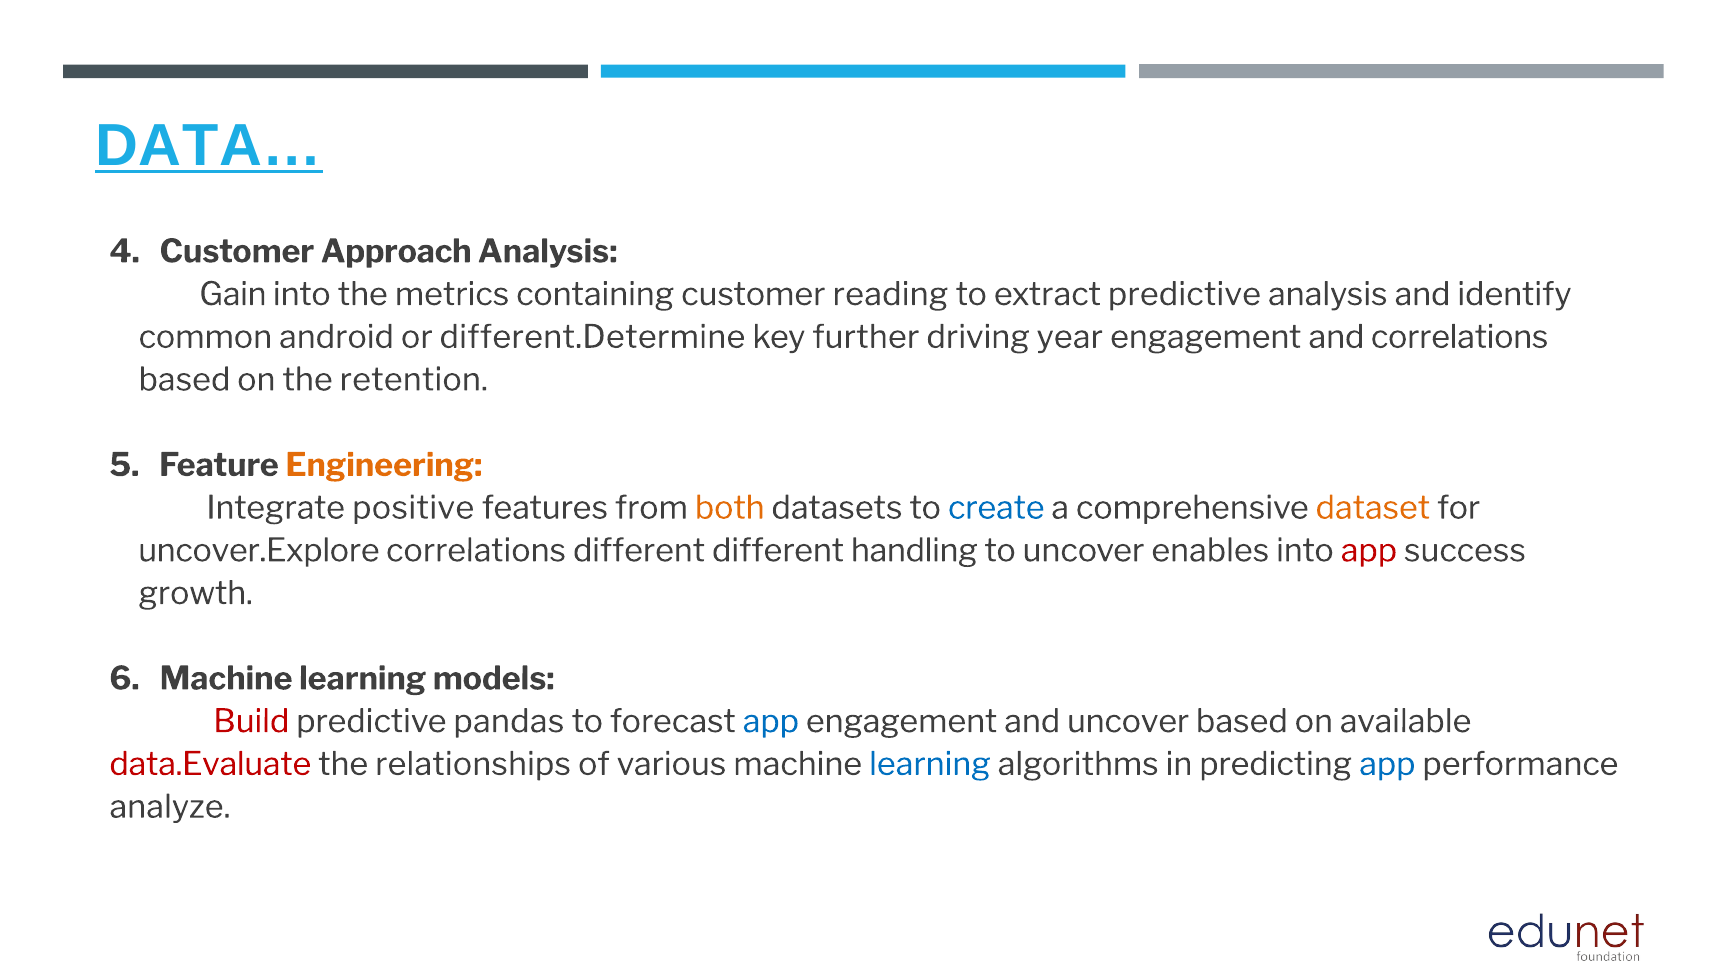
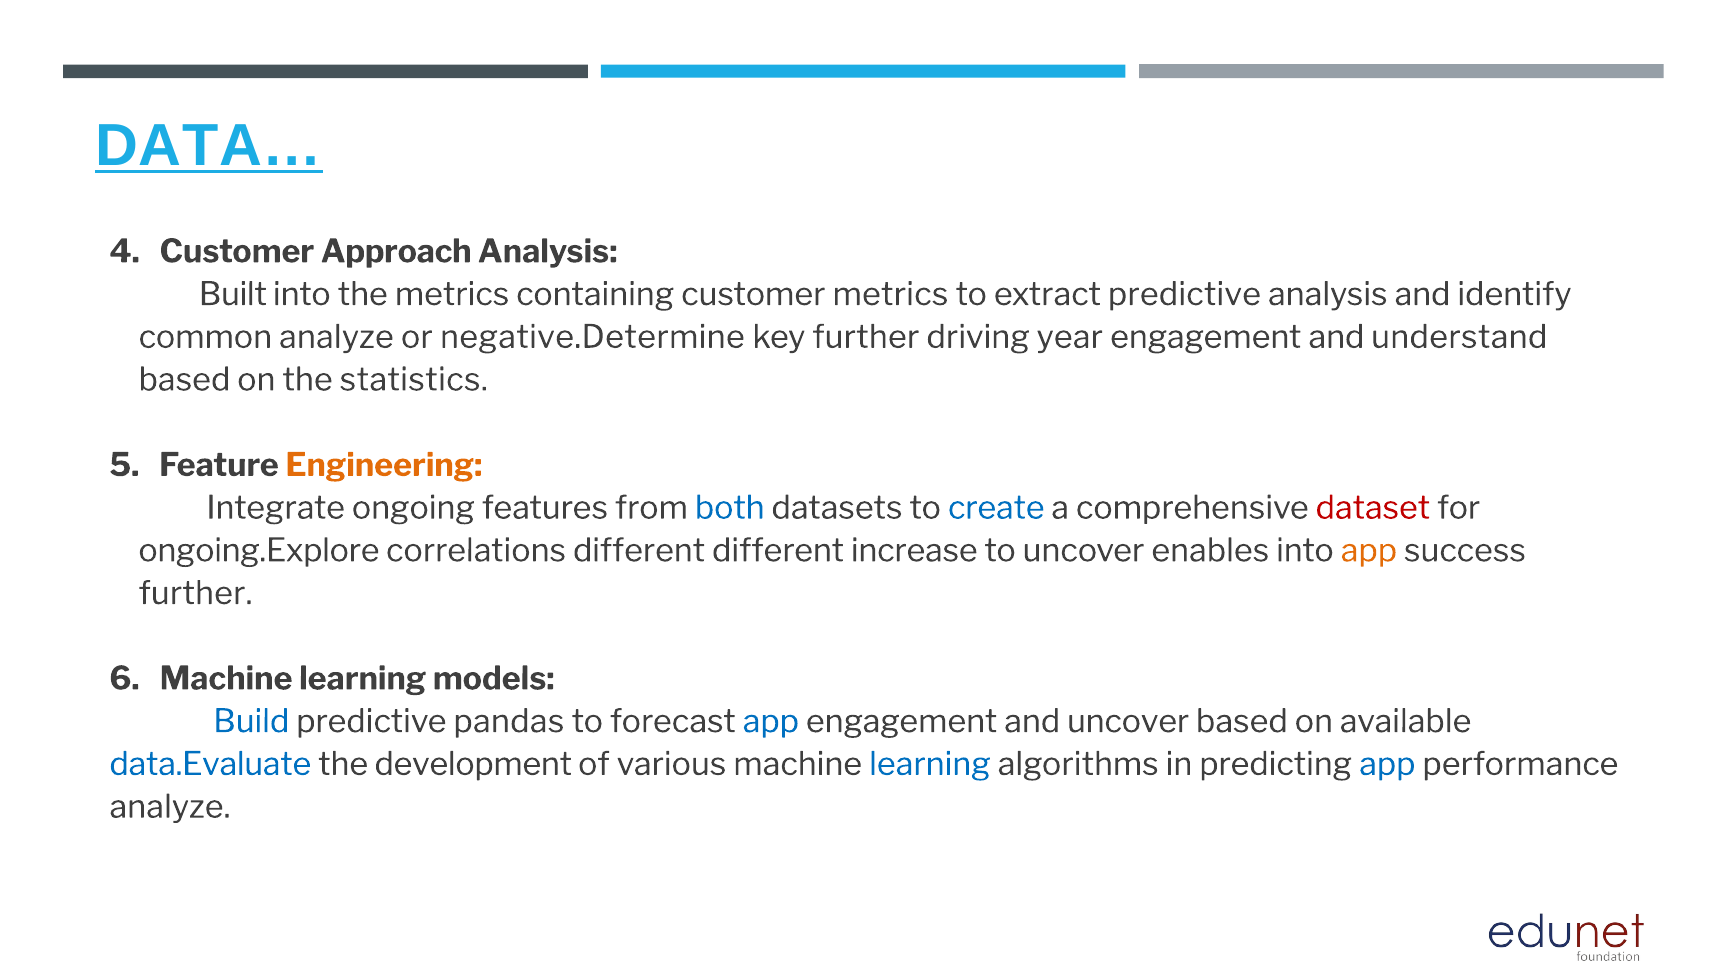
Gain: Gain -> Built (233, 295)
customer reading: reading -> metrics (890, 295)
common android: android -> analyze (336, 337)
different.Determine: different.Determine -> negative.Determine (592, 337)
and correlations: correlations -> understand (1459, 337)
retention: retention -> statistics (414, 380)
positive: positive -> ongoing (413, 508)
both colour: orange -> blue (730, 508)
dataset colour: orange -> red (1373, 508)
uncover.Explore: uncover.Explore -> ongoing.Explore (259, 551)
handling: handling -> increase (914, 551)
app colour: red -> orange (1369, 551)
growth: growth -> further (195, 594)
Build colour: red -> blue (251, 722)
data.Evaluate colour: red -> blue (210, 765)
relationships: relationships -> development (473, 765)
